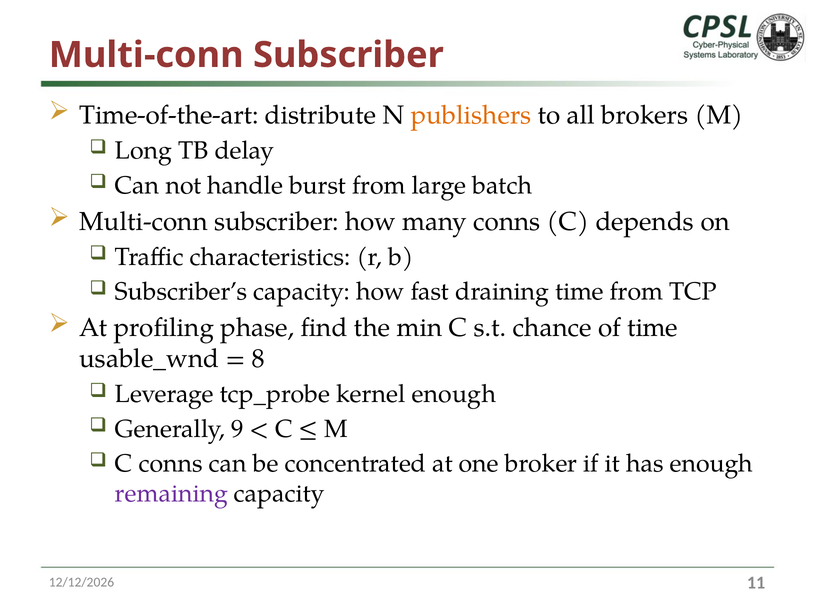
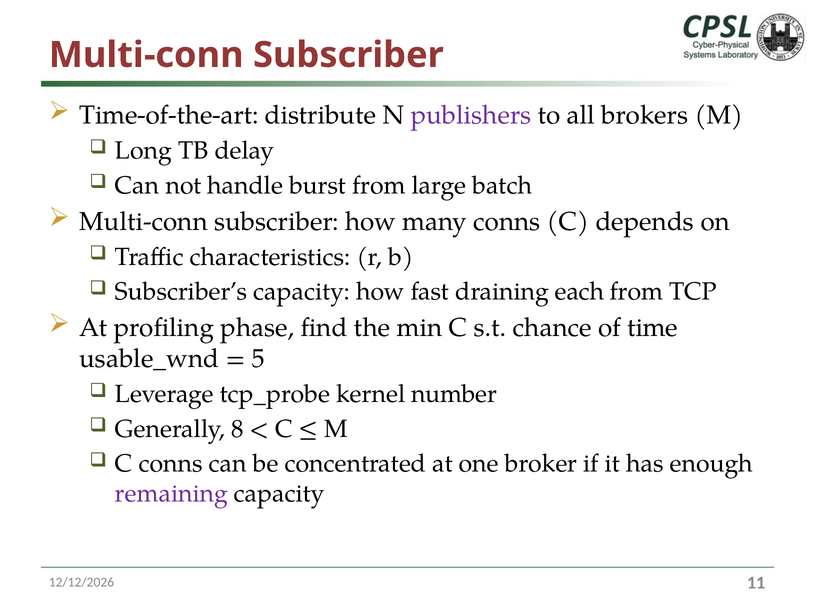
publishers colour: orange -> purple (471, 116)
draining time: time -> each (579, 292)
8: 8 -> 5 (258, 359)
kernel enough: enough -> number (454, 394)
9: 9 -> 8 (238, 429)
